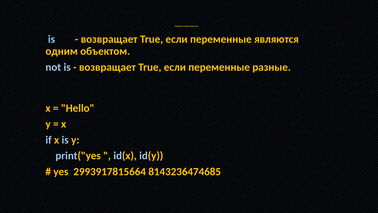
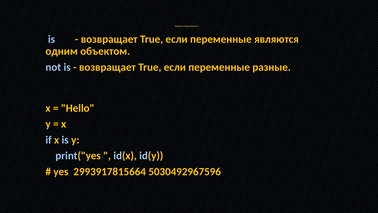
8143236474685: 8143236474685 -> 5030492967596 (185, 171)
